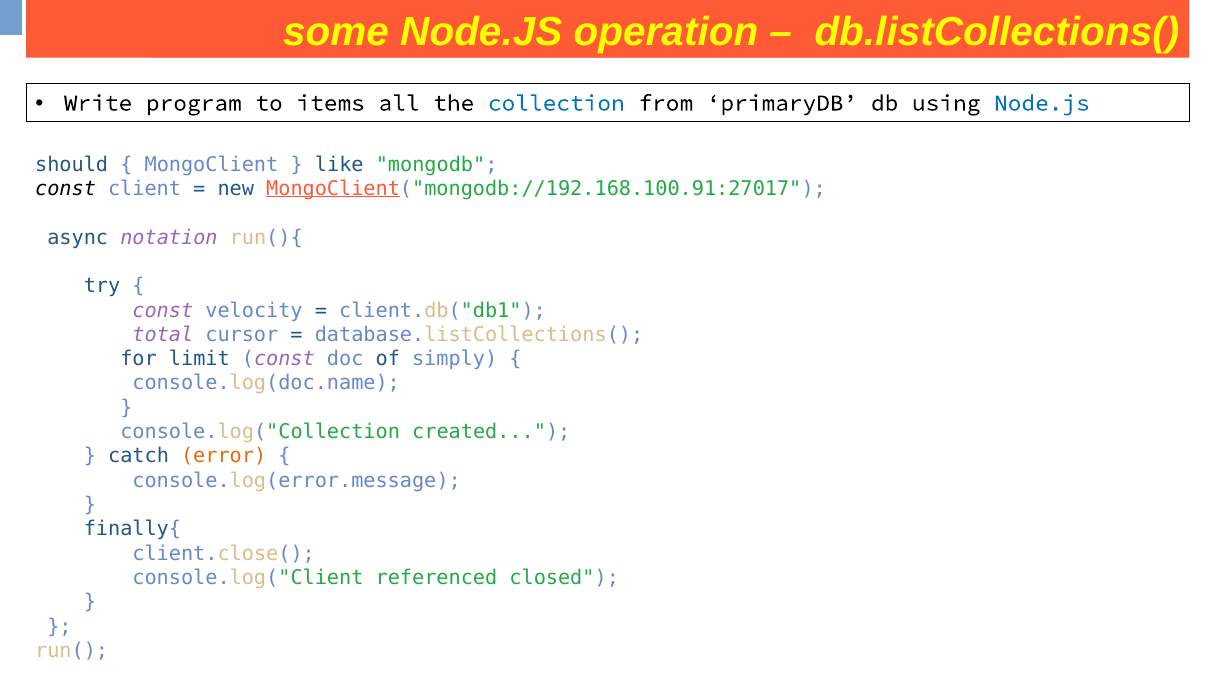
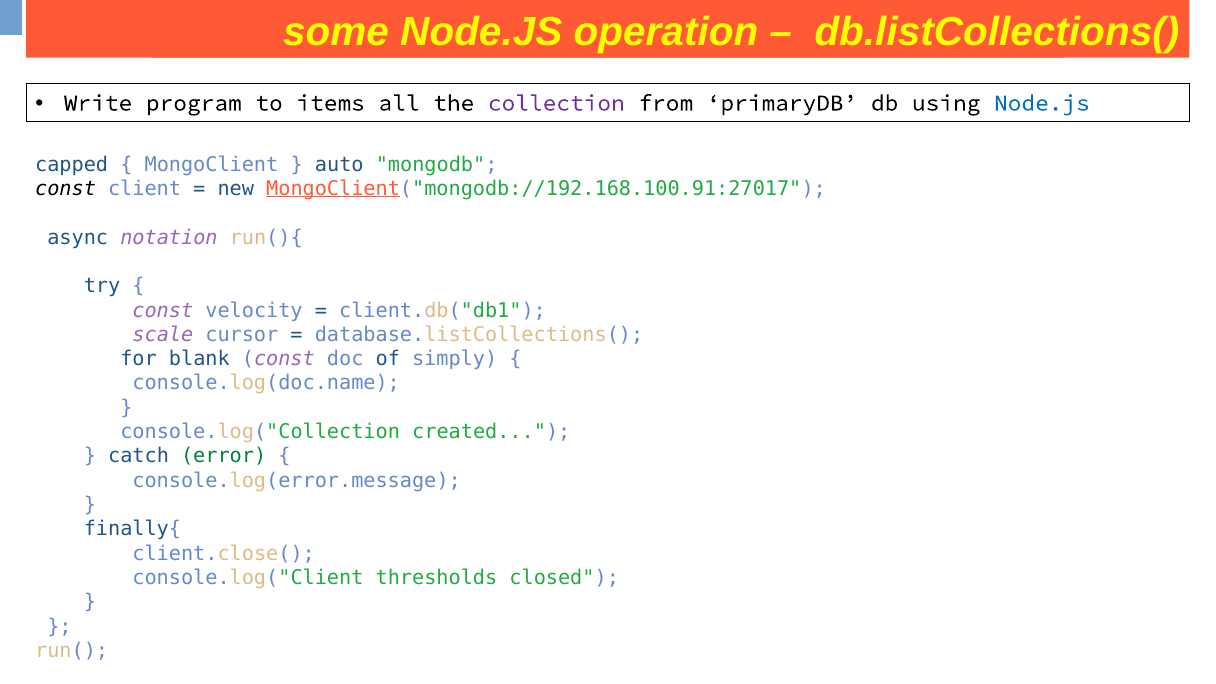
collection colour: blue -> purple (556, 103)
should: should -> capped (72, 165)
like: like -> auto (339, 165)
total: total -> scale (163, 335)
limit: limit -> blank (199, 359)
error colour: orange -> green (224, 456)
referenced: referenced -> thresholds (436, 578)
